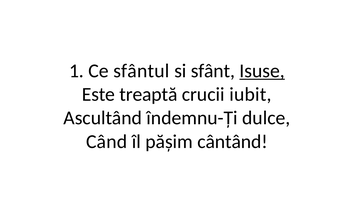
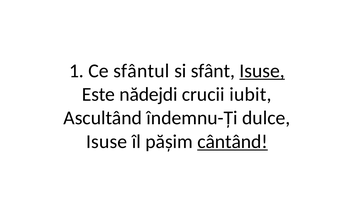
treaptă: treaptă -> nădejdi (149, 94)
Când: Când -> Isuse (107, 142)
cântând underline: none -> present (233, 142)
